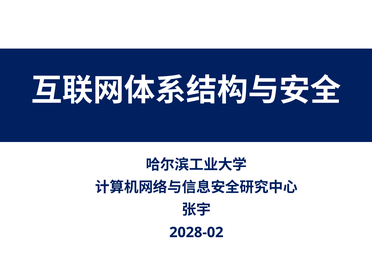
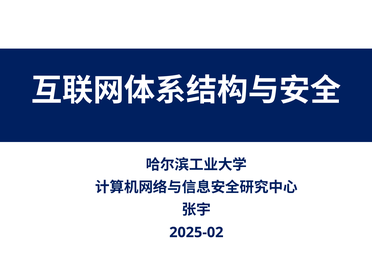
2028-02: 2028-02 -> 2025-02 (196, 232)
